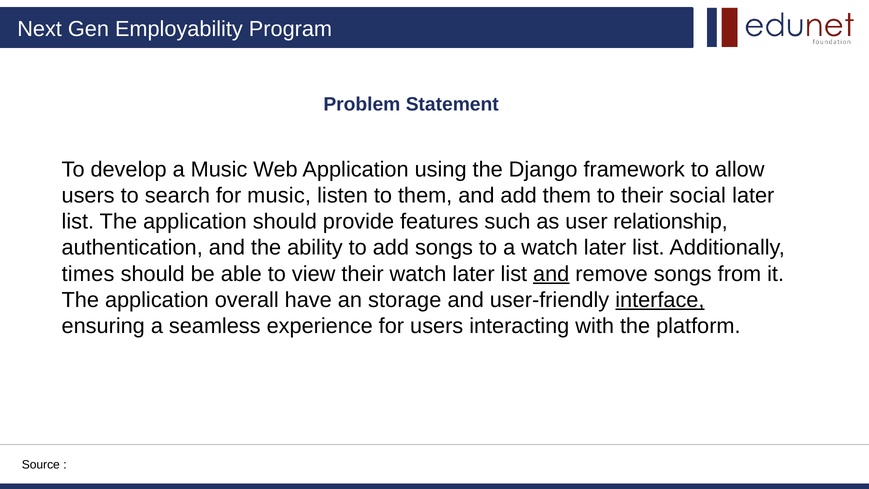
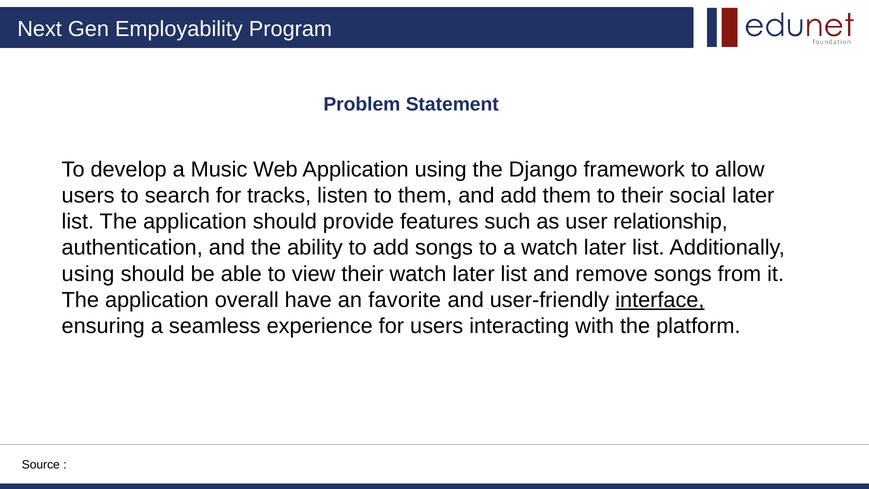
for music: music -> tracks (279, 196)
times: times -> using (88, 274)
and underline: present -> none (551, 274)
storage: storage -> favorite (405, 300)
